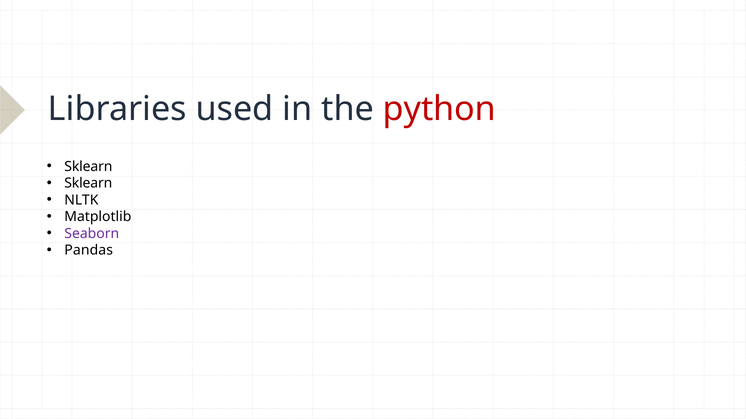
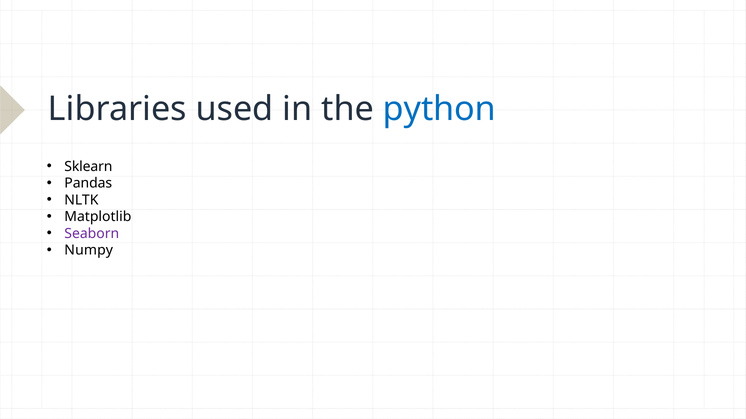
python colour: red -> blue (439, 109)
Sklearn: Sklearn -> Pandas (88, 183)
Pandas: Pandas -> Numpy (89, 251)
